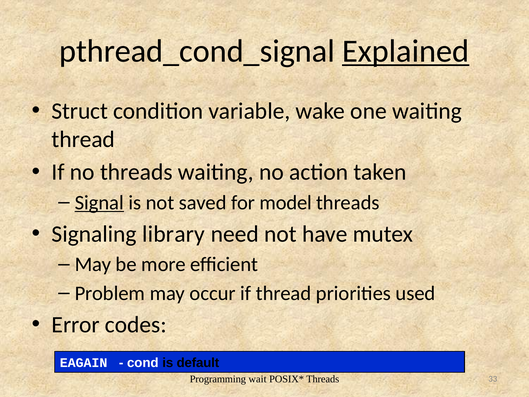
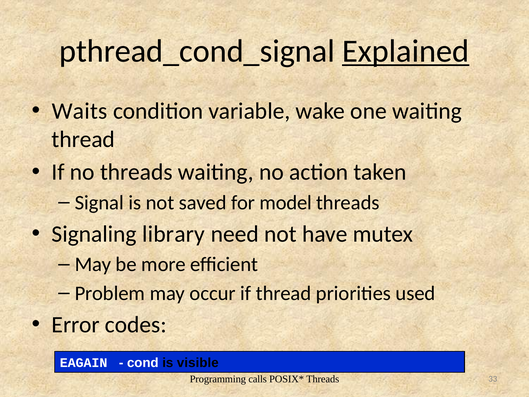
Struct: Struct -> Waits (80, 111)
Signal underline: present -> none (99, 202)
default: default -> visible (198, 362)
wait: wait -> calls (258, 379)
